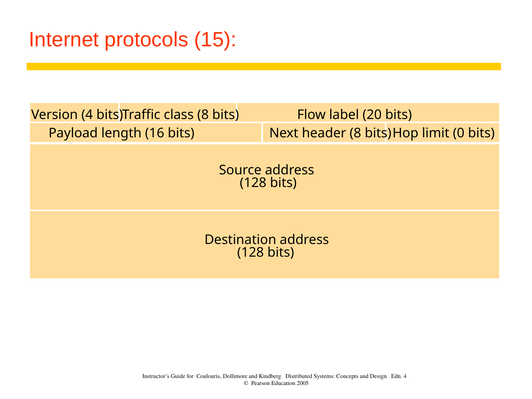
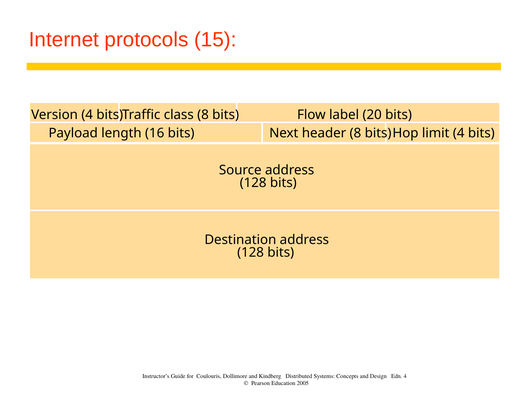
limit 0: 0 -> 4 (459, 133)
